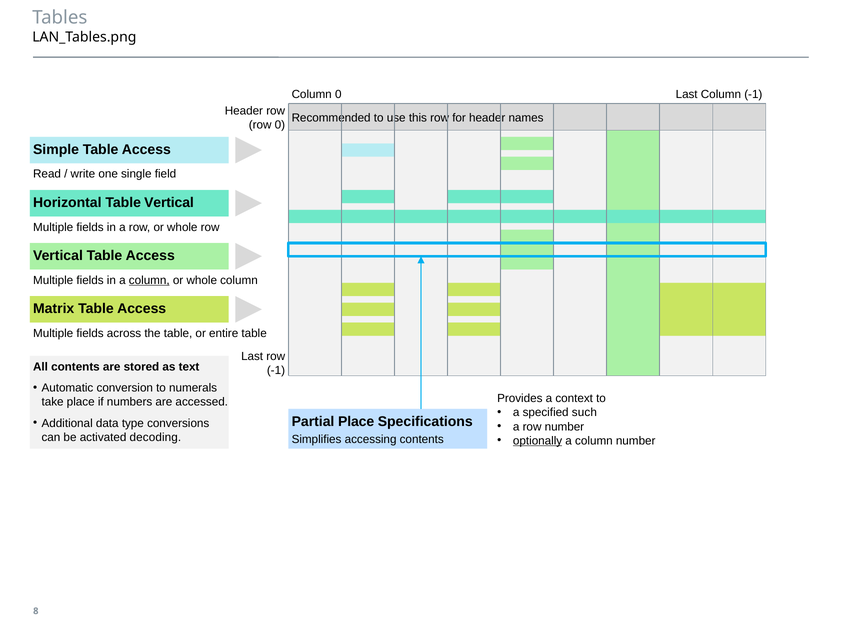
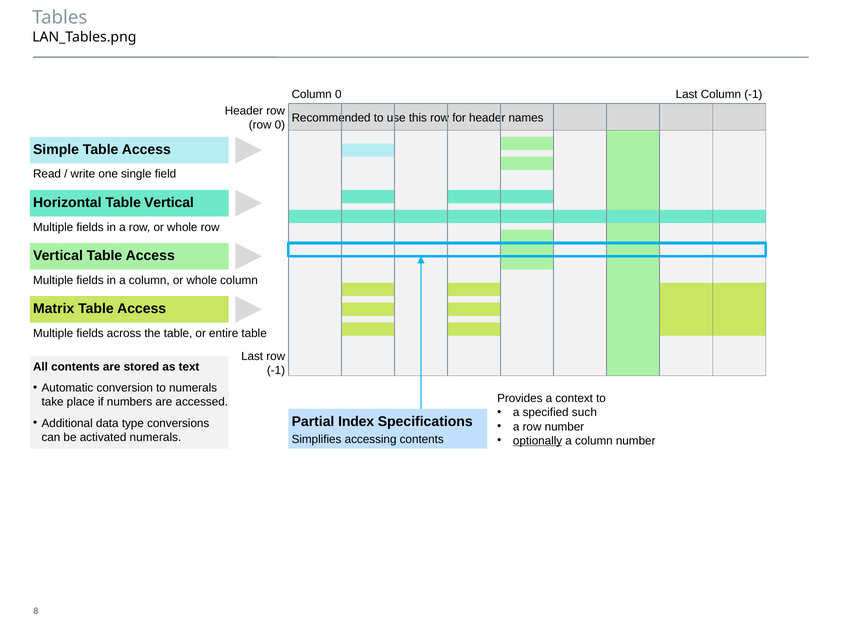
column underline: present -> none (149, 280)
Partial Place: Place -> Index (356, 421)
activated decoding: decoding -> numerals (155, 437)
